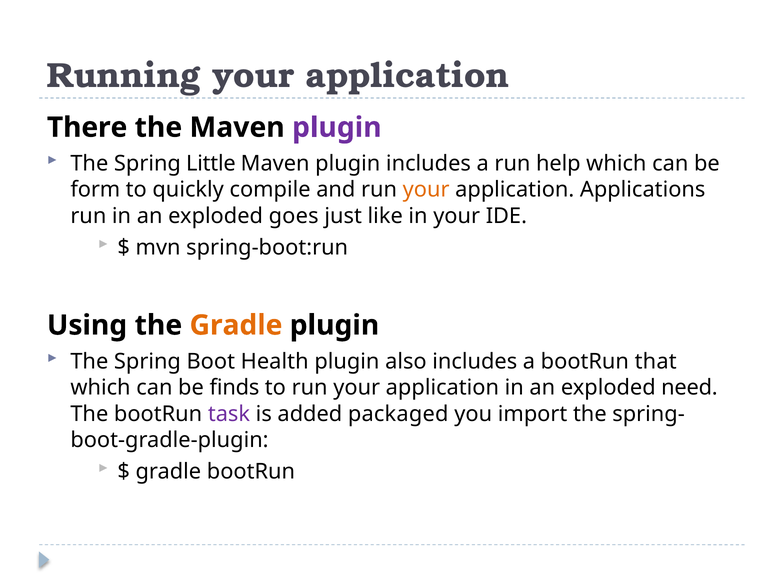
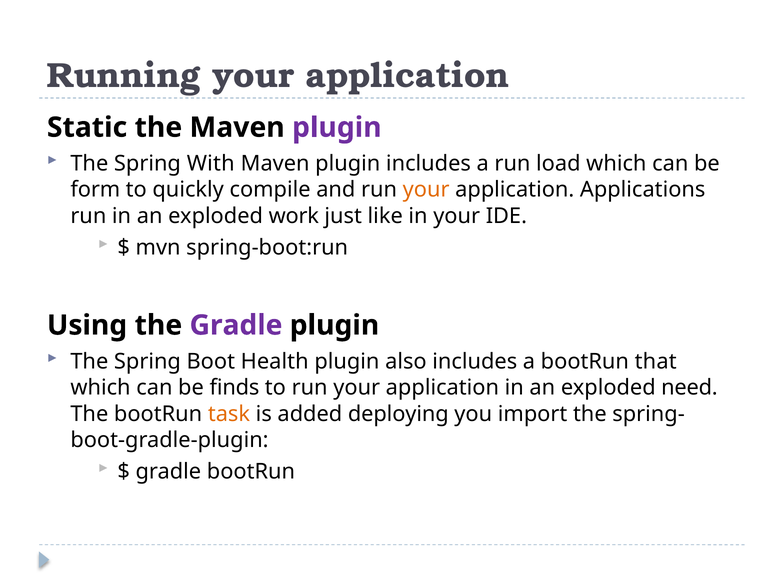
There: There -> Static (87, 127)
Little: Little -> With (211, 164)
help: help -> load (558, 164)
goes: goes -> work (294, 216)
Gradle colour: orange -> purple (236, 325)
task colour: purple -> orange (229, 414)
packaged: packaged -> deploying (398, 414)
